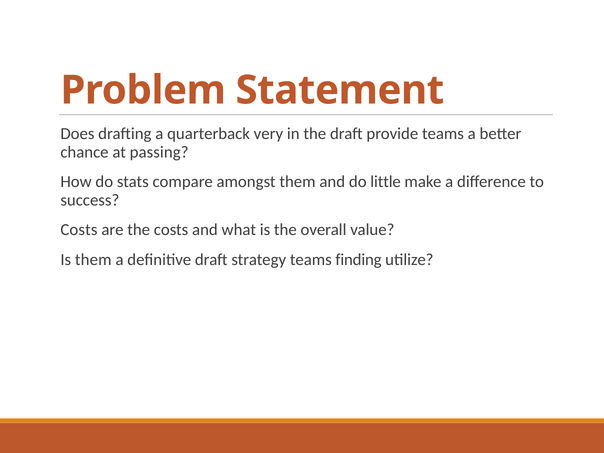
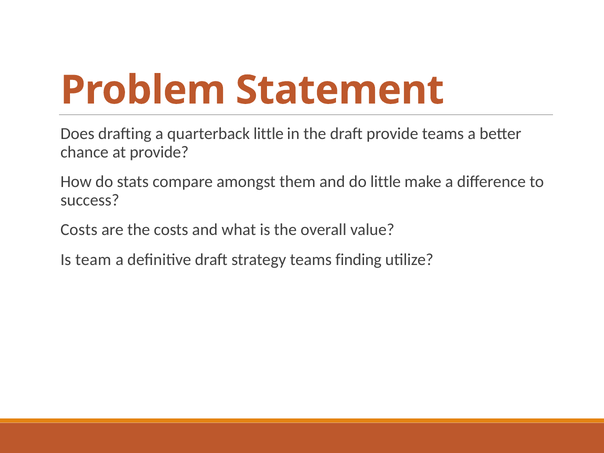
quarterback very: very -> little (269, 134)
at passing: passing -> provide (159, 152)
Is them: them -> team (93, 260)
